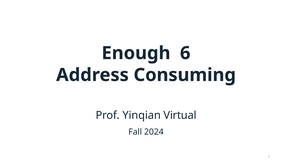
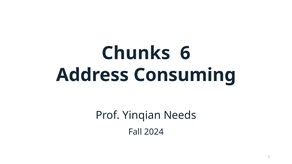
Enough: Enough -> Chunks (136, 53)
Virtual: Virtual -> Needs (180, 115)
